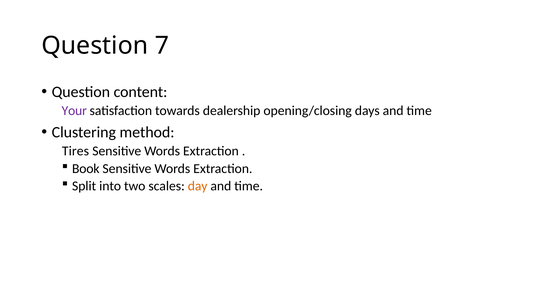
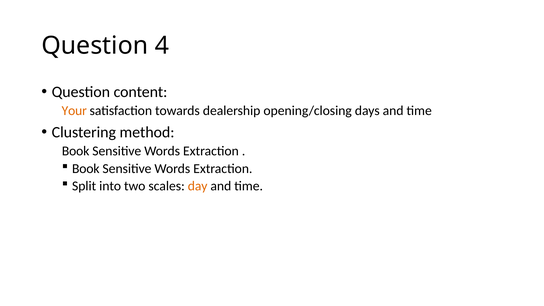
7: 7 -> 4 (162, 46)
Your colour: purple -> orange (74, 111)
Tires: Tires -> Book (76, 151)
